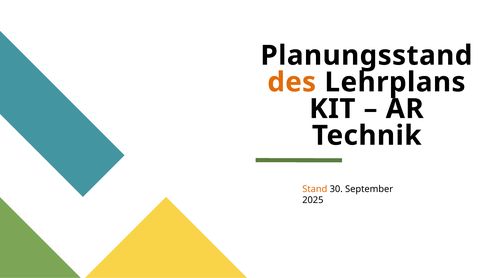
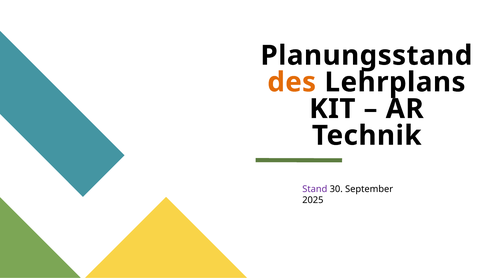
Stand colour: orange -> purple (315, 189)
